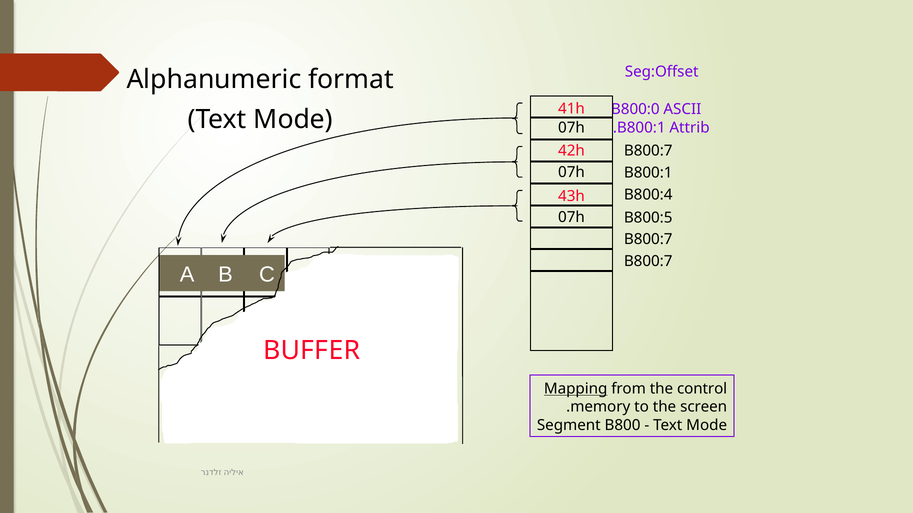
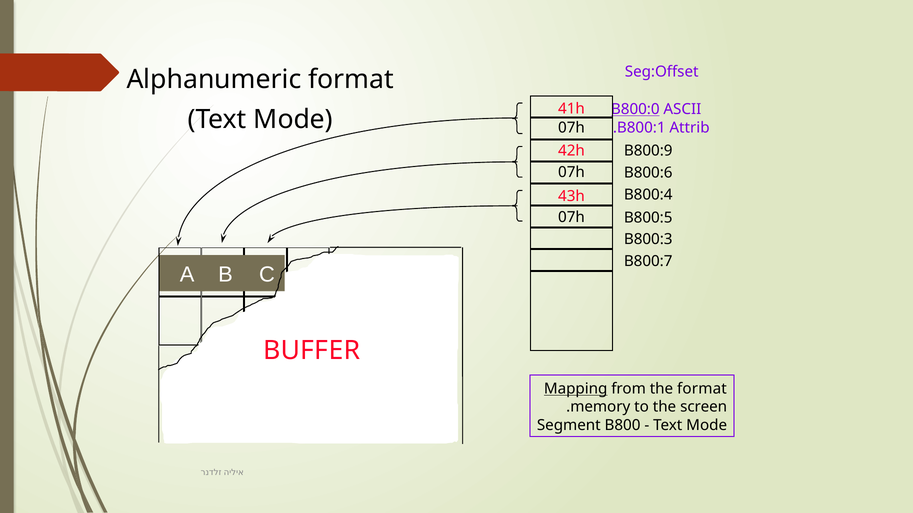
B800:0 underline: none -> present (635, 109)
B800:7: B800:7 -> B800:9 (648, 151)
B800:1: B800:1 -> B800:6 (648, 173)
B800:7: B800:7 -> B800:3 (648, 240)
the control: control -> format (702, 389)
